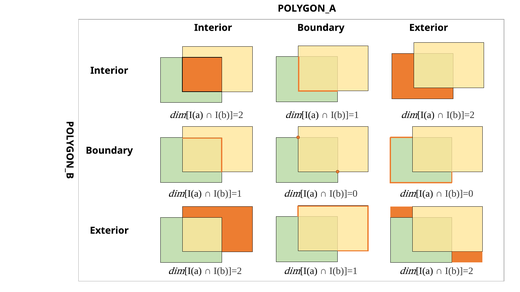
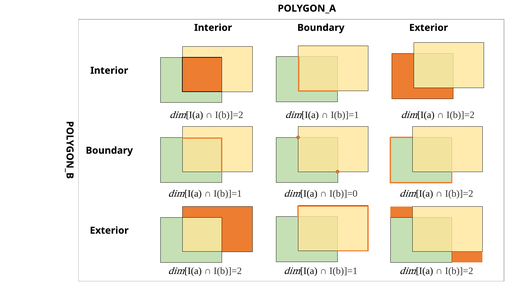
I(b)]=0: I(b)]=0 -> I(b)]=2 (459, 194)
